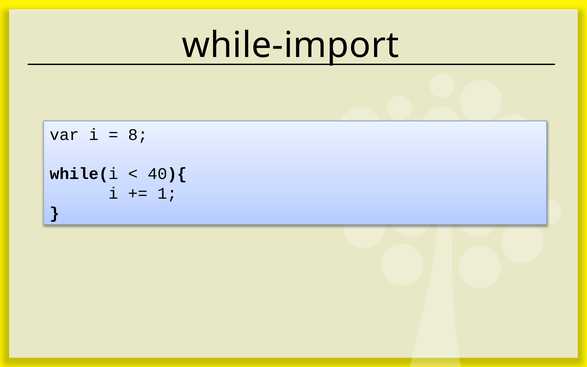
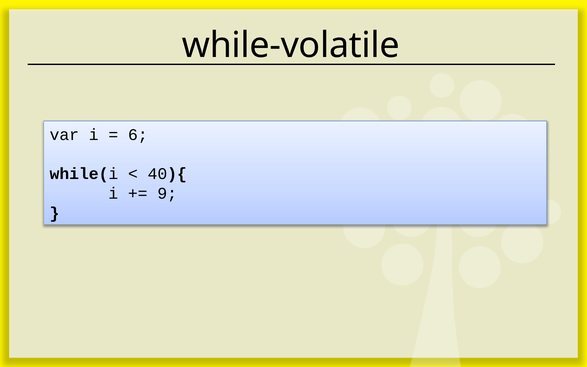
while-import: while-import -> while-volatile (291, 45)
8: 8 -> 6 (138, 135)
1: 1 -> 9 (167, 193)
